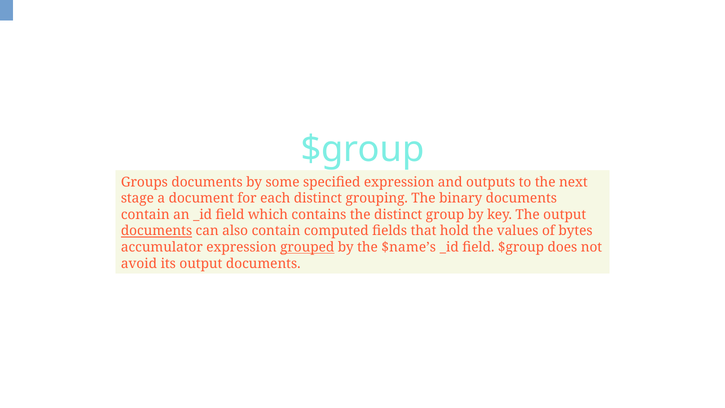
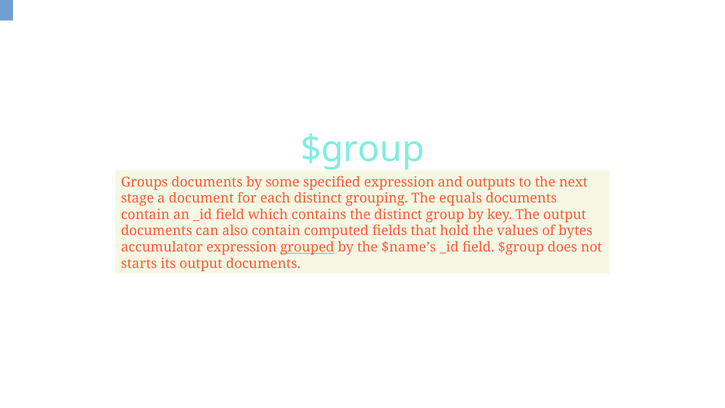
binary: binary -> equals (461, 198)
documents underline: present -> none (157, 231)
avoid: avoid -> starts (139, 264)
